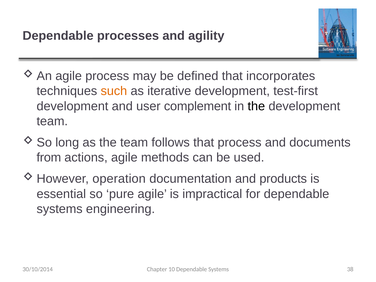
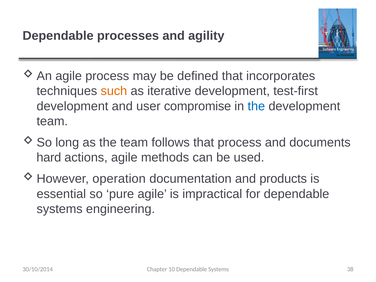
complement: complement -> compromise (198, 106)
the colour: black -> blue (256, 106)
from: from -> hard (49, 158)
